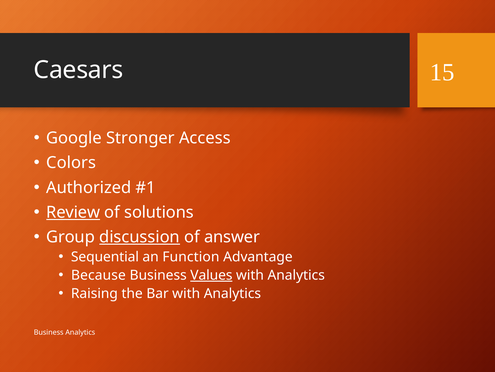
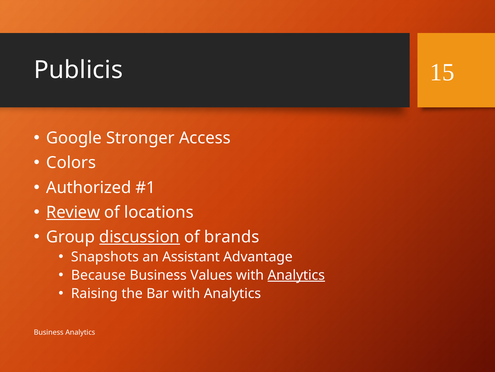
Caesars: Caesars -> Publicis (78, 70)
solutions: solutions -> locations (159, 212)
answer: answer -> brands (232, 237)
Sequential: Sequential -> Snapshots (105, 256)
Function: Function -> Assistant (191, 256)
Values underline: present -> none (211, 275)
Analytics underline: none -> present (296, 275)
